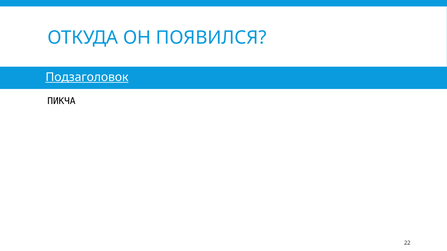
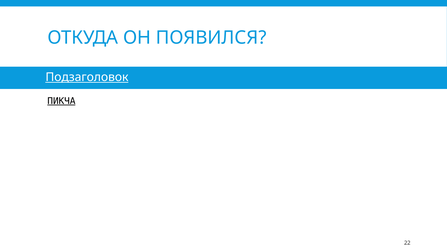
ПИКЧА underline: none -> present (61, 101)
